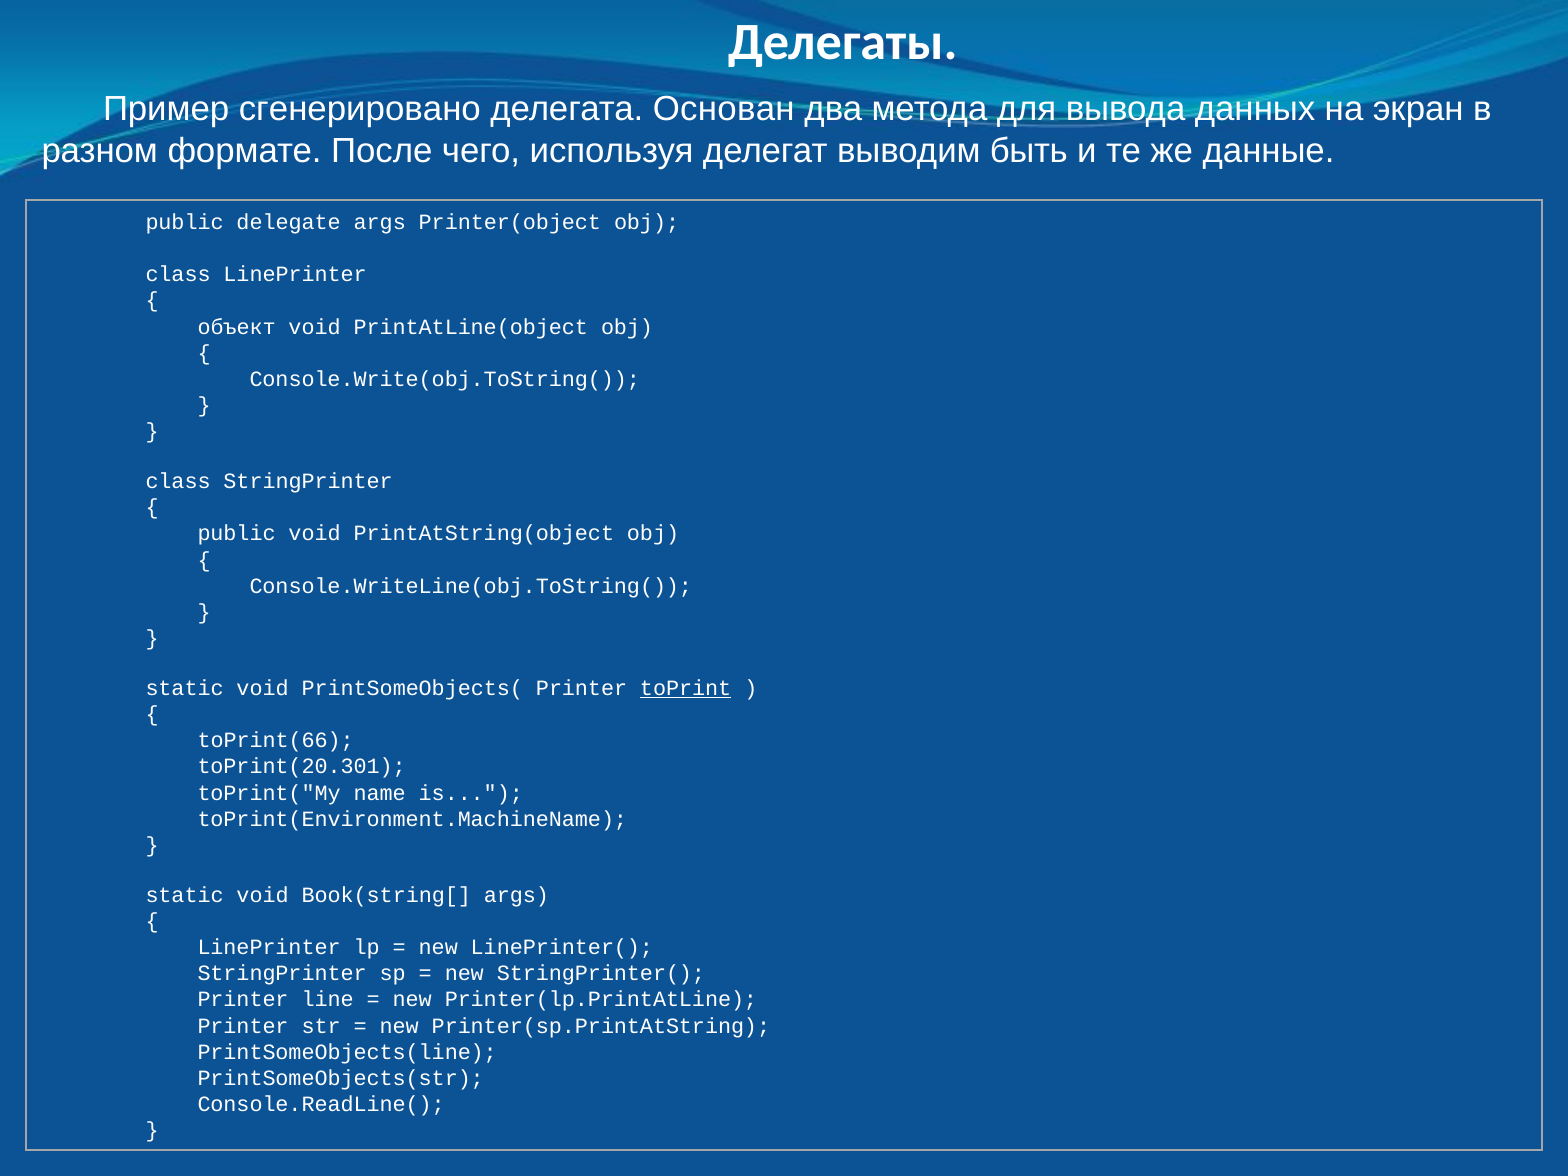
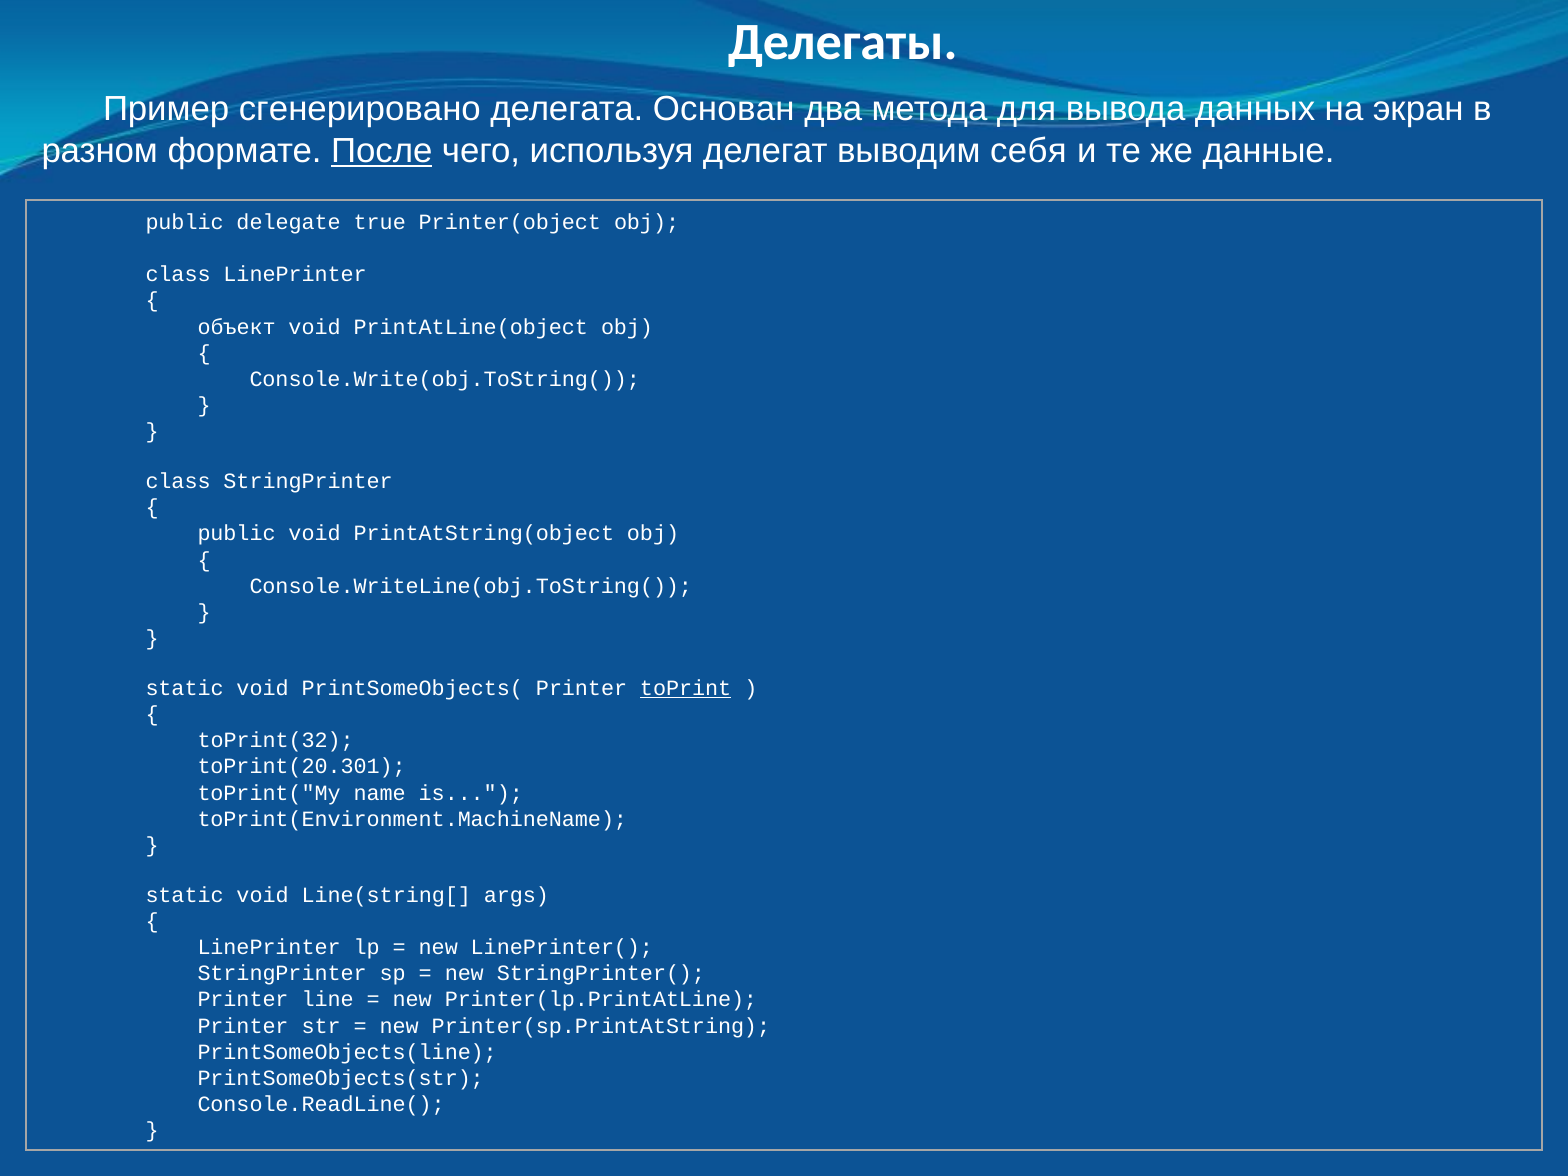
После underline: none -> present (382, 151)
быть: быть -> себя (1029, 151)
delegate args: args -> true (380, 222)
toPrint(66: toPrint(66 -> toPrint(32 (276, 741)
Book(string[: Book(string[ -> Line(string[ (386, 895)
